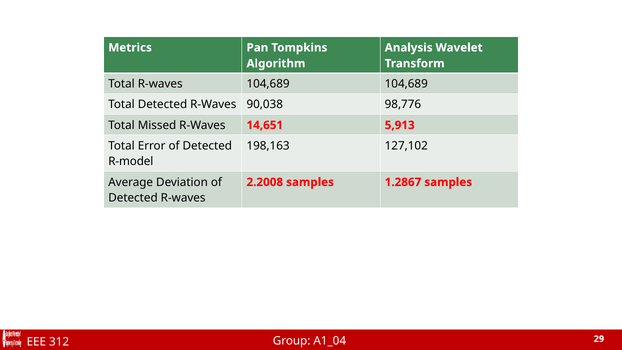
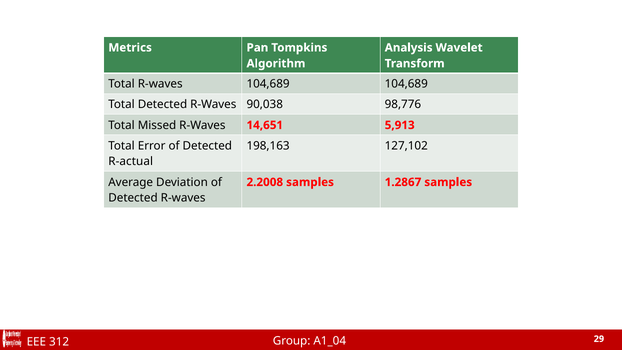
R-model: R-model -> R-actual (131, 162)
